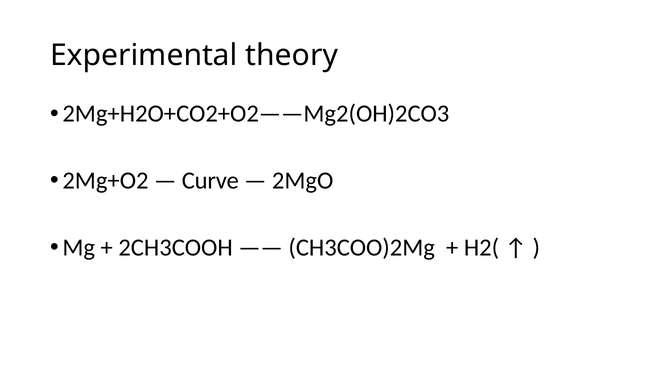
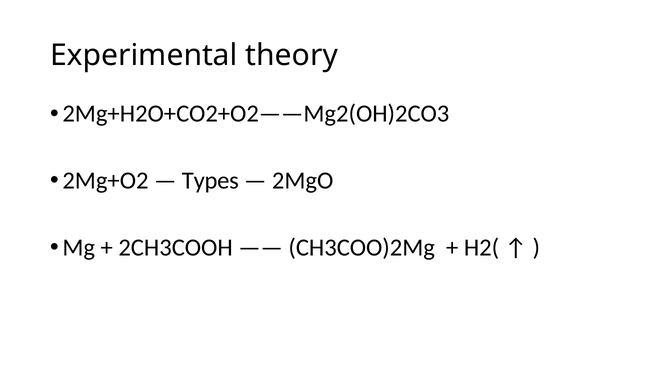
Curve: Curve -> Types (210, 181)
